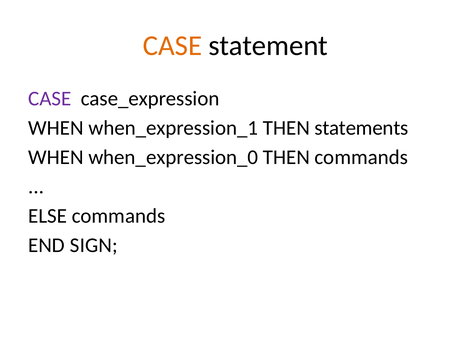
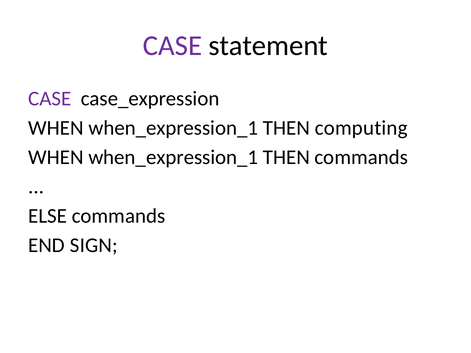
CASE colour: orange -> purple (173, 46)
statements: statements -> computing (361, 128)
when_expression_0: when_expression_0 -> when_expression_1 (173, 157)
